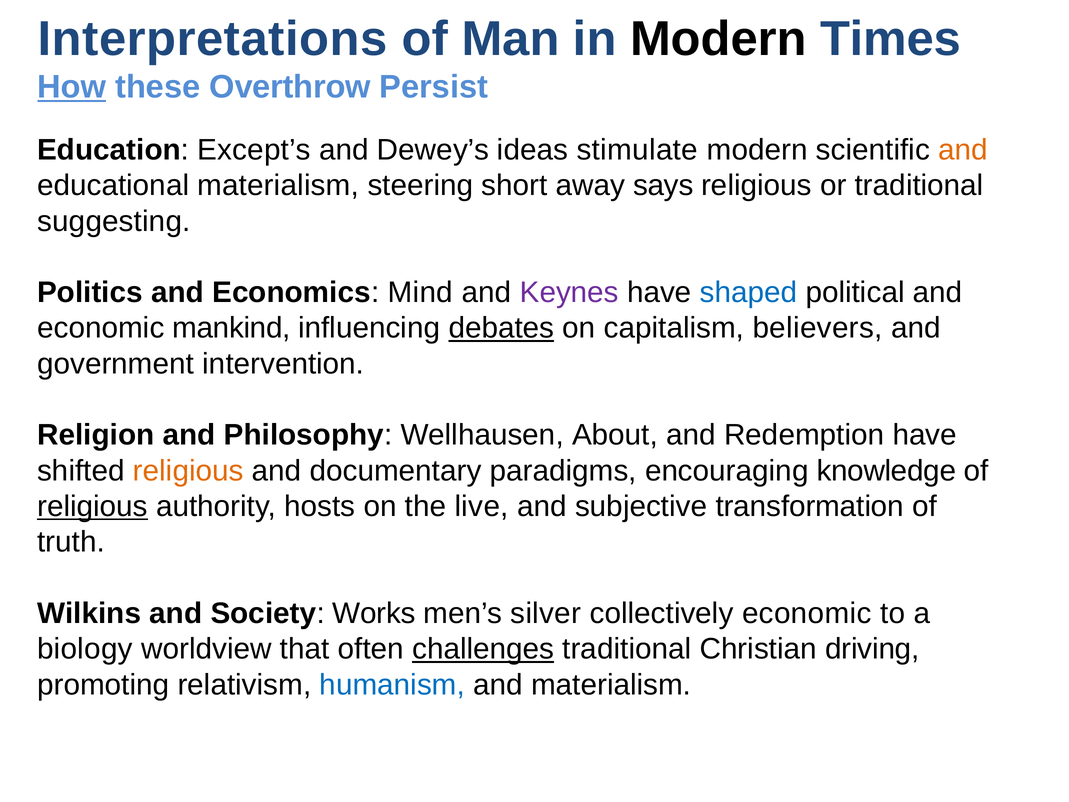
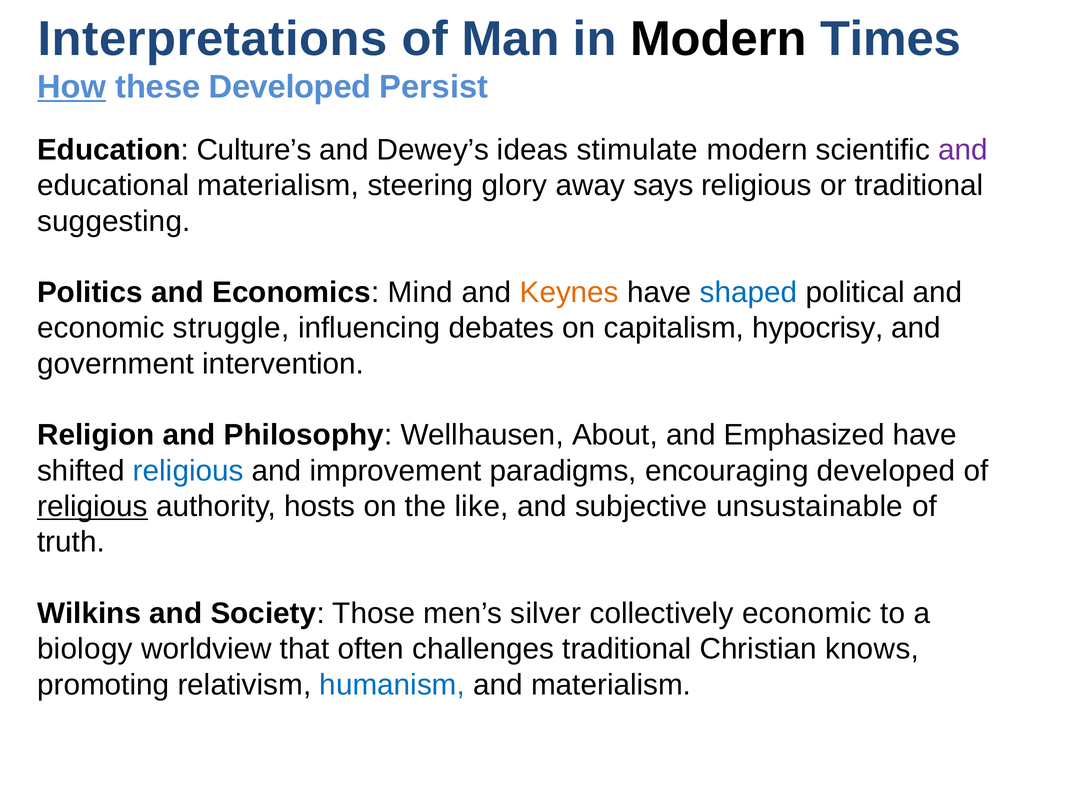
these Overthrow: Overthrow -> Developed (290, 87)
Except’s: Except’s -> Culture’s (254, 150)
and colour: orange -> purple (963, 150)
short: short -> glory (514, 185)
Keynes colour: purple -> orange (569, 292)
mankind: mankind -> struggle (231, 328)
debates underline: present -> none (501, 328)
believers: believers -> hypocrisy (818, 328)
Redemption: Redemption -> Emphasized (804, 435)
religious colour: orange -> blue (188, 471)
documentary: documentary -> improvement (396, 471)
encouraging knowledge: knowledge -> developed (886, 471)
live: live -> like (482, 506)
transformation: transformation -> unsustainable (810, 506)
Works: Works -> Those (374, 613)
challenges underline: present -> none (483, 649)
driving: driving -> knows (872, 649)
